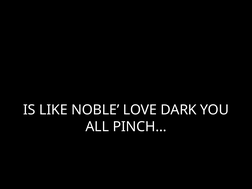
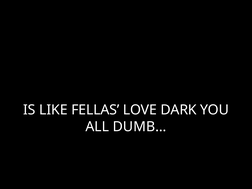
NOBLE: NOBLE -> FELLAS (95, 110)
PINCH…: PINCH… -> DUMB… (140, 127)
